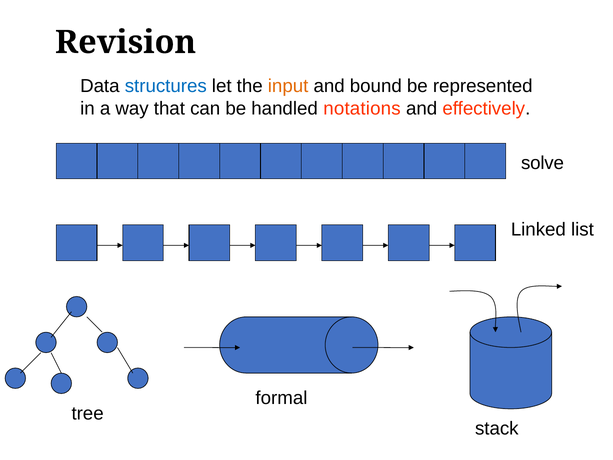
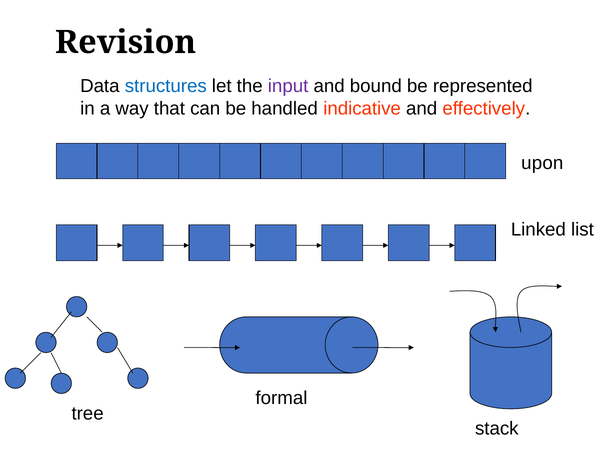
input colour: orange -> purple (288, 86)
notations: notations -> indicative (362, 108)
solve: solve -> upon (542, 163)
